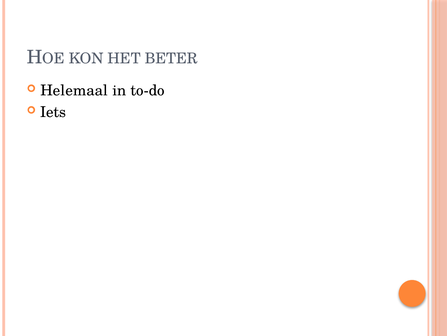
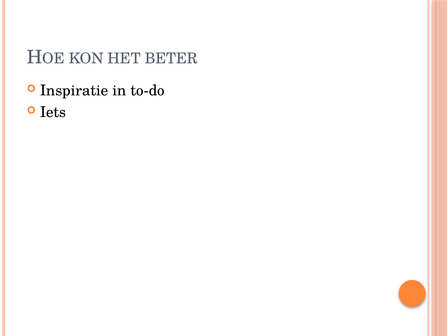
Helemaal: Helemaal -> Inspiratie (74, 90)
